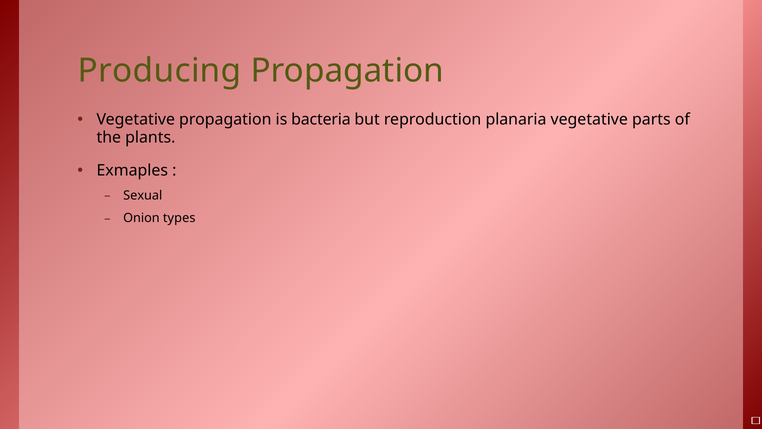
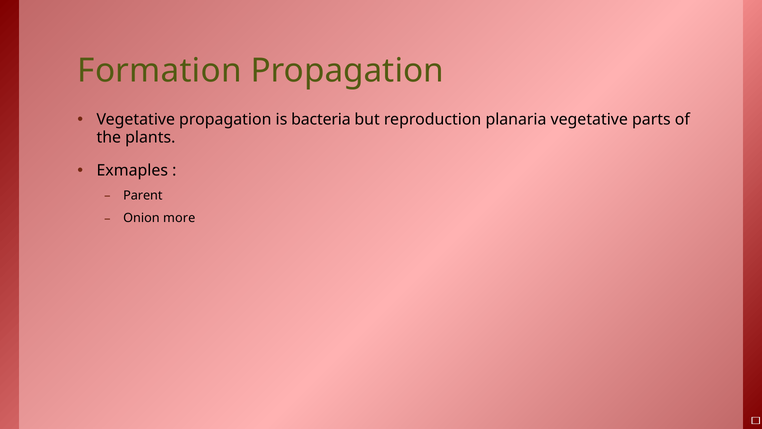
Producing: Producing -> Formation (160, 70)
Sexual: Sexual -> Parent (143, 195)
types: types -> more (179, 218)
